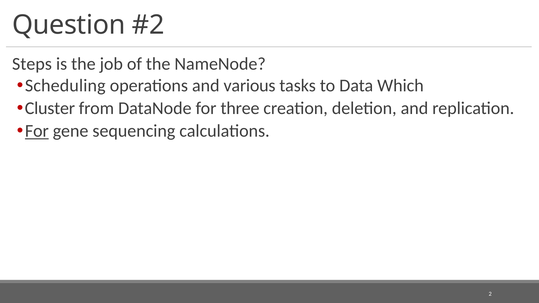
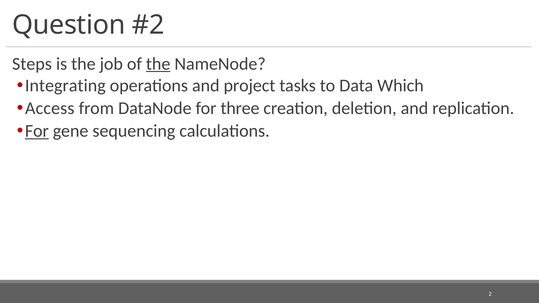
the underline: none -> present (158, 64)
Scheduling: Scheduling -> Integrating (65, 86)
various: various -> project (249, 86)
Cluster: Cluster -> Access (50, 108)
